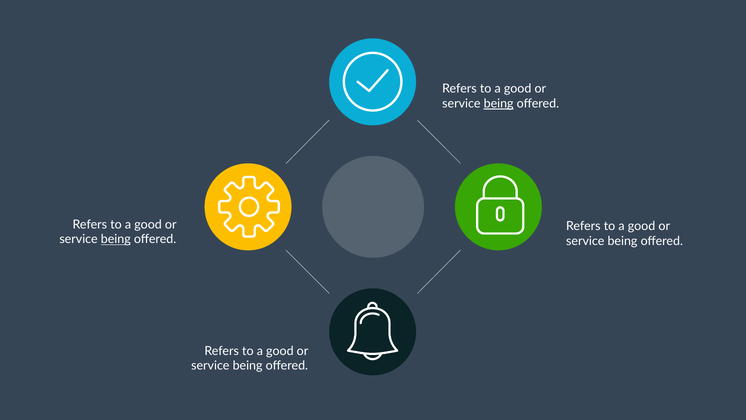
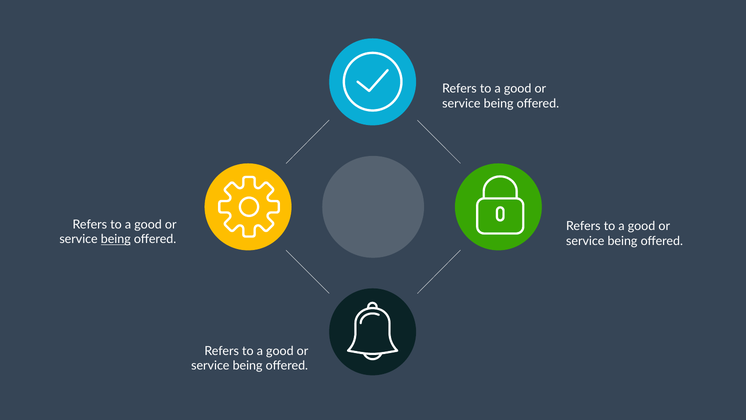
being underline: present -> none (499, 104)
